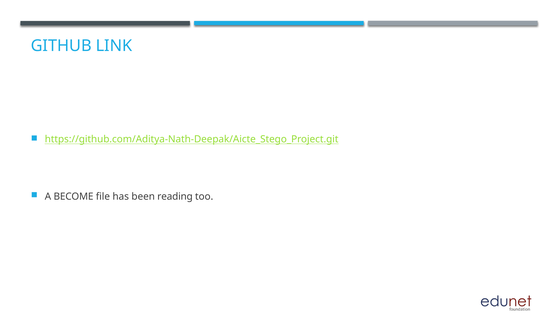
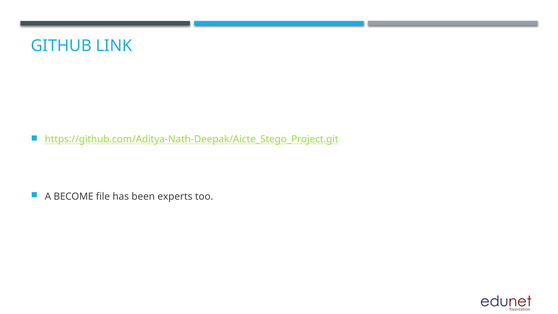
reading: reading -> experts (175, 196)
